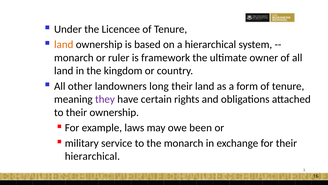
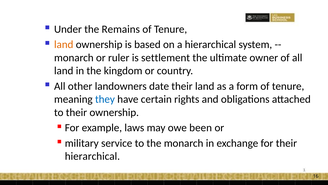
Licencee: Licencee -> Remains (121, 29)
framework: framework -> settlement (166, 57)
long: long -> date (159, 86)
they colour: purple -> blue (105, 99)
